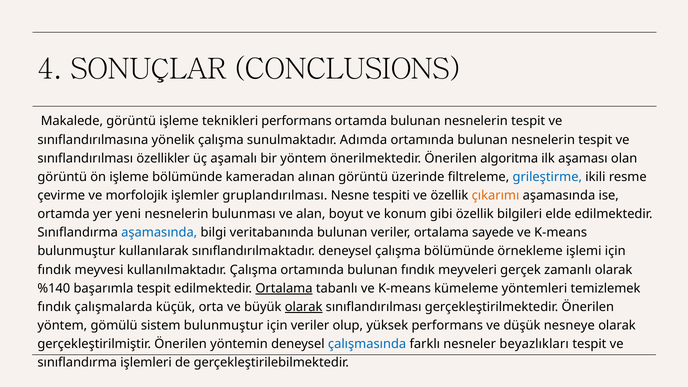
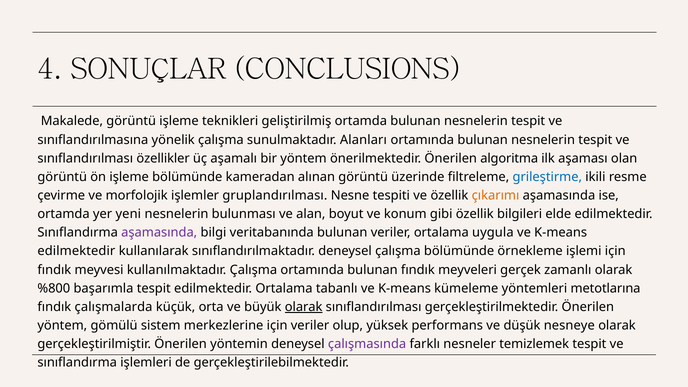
teknikleri performans: performans -> geliştirilmiş (296, 121)
Adımda: Adımda -> Alanları (363, 140)
aşamasında colour: blue -> purple (159, 233)
sayede: sayede -> uygula (493, 233)
bulunmuştur: bulunmuştur -> edilmektedir (76, 251)
%140: %140 -> %800 (54, 288)
Ortalama underline: present -> none (284, 288)
temizlemek: temizlemek -> metotlarına (606, 288)
sistem bulunmuştur: bulunmuştur -> merkezlerine (224, 325)
çalışmasında colour: blue -> purple (367, 344)
beyazlıkları: beyazlıkları -> temizlemek (534, 344)
